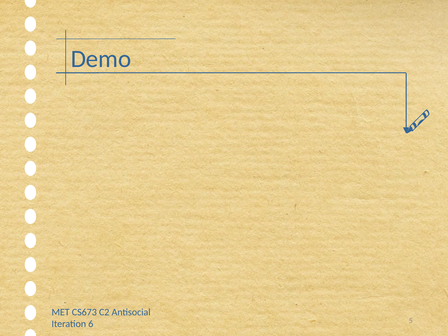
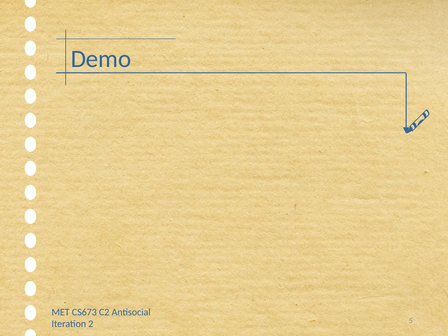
6: 6 -> 2 (91, 324)
